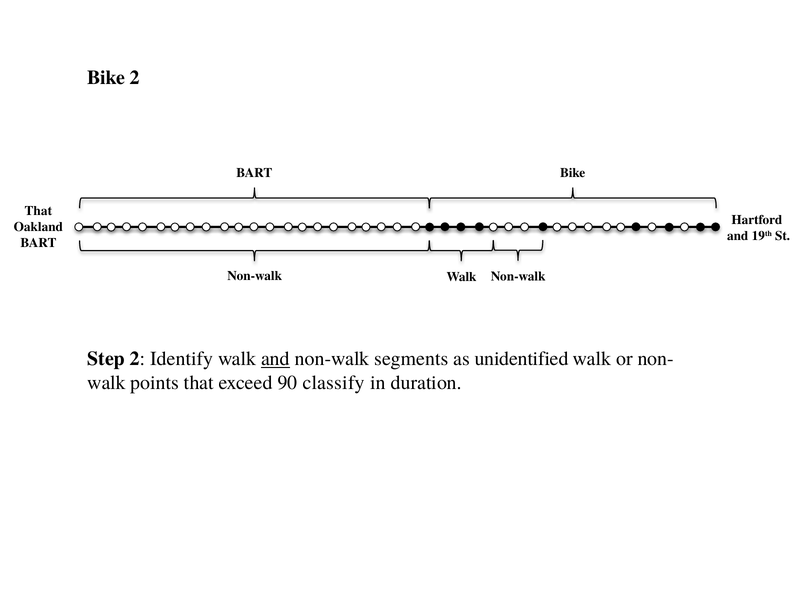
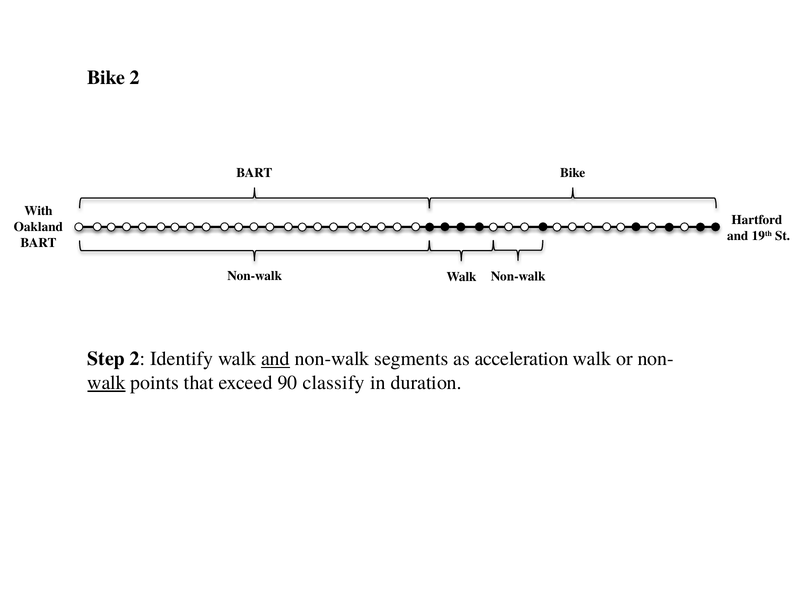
That: That -> With (38, 211)
unidentified: unidentified -> acceleration (522, 359)
walk underline: none -> present (106, 383)
